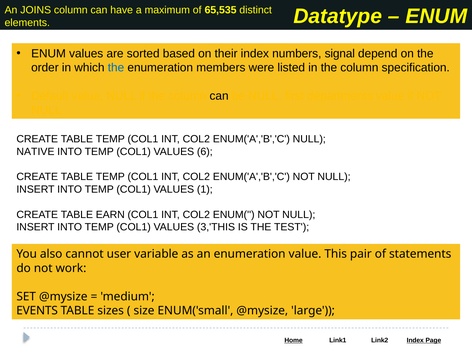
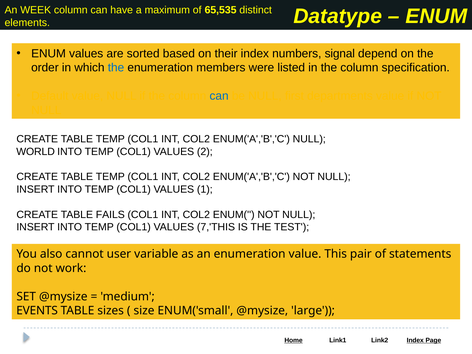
JOINS: JOINS -> WEEK (36, 10)
can colour: black -> blue (219, 96)
NATIVE: NATIVE -> WORLD (36, 152)
6: 6 -> 2 (205, 152)
EARN: EARN -> FAILS (110, 215)
3,'THIS: 3,'THIS -> 7,'THIS (216, 227)
